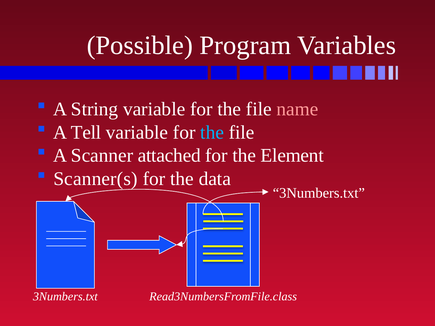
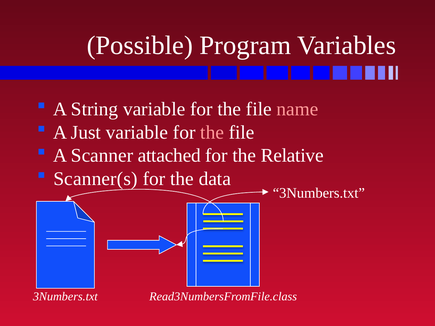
Tell: Tell -> Just (86, 133)
the colour: light blue -> pink (212, 133)
Element: Element -> Relative (292, 156)
